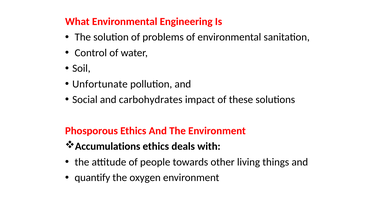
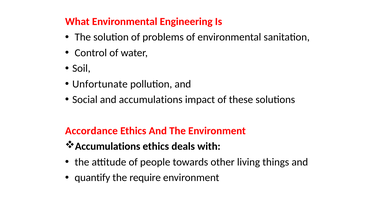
and carbohydrates: carbohydrates -> accumulations (151, 100)
Phosporous: Phosporous -> Accordance (91, 131)
oxygen: oxygen -> require (145, 178)
